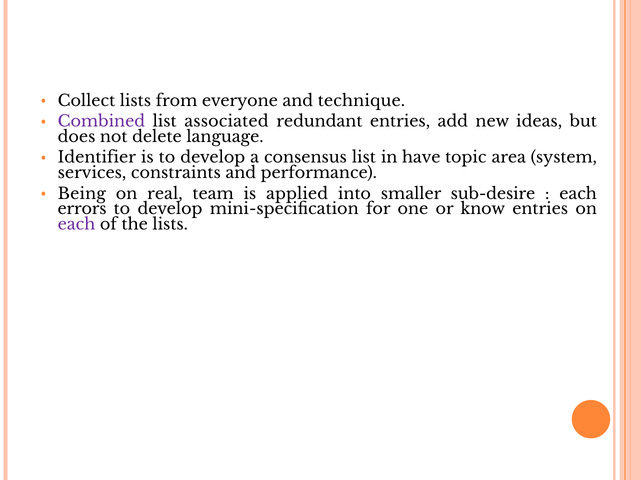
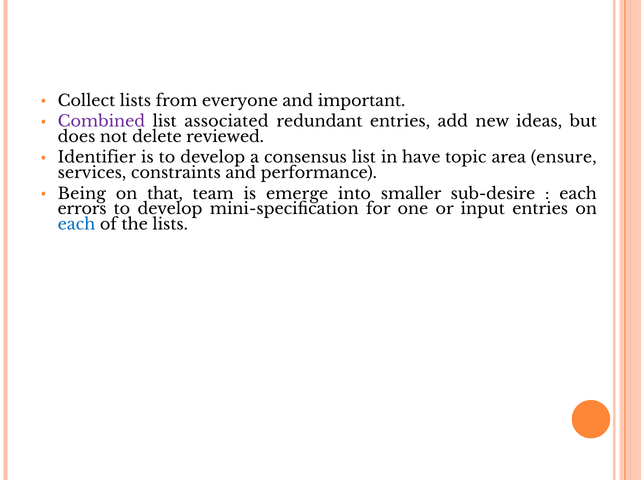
technique: technique -> important (362, 101)
language: language -> reviewed (225, 137)
system: system -> ensure (564, 158)
real: real -> that (165, 194)
applied: applied -> emerge (297, 194)
know: know -> input (483, 209)
each colour: purple -> blue (77, 225)
